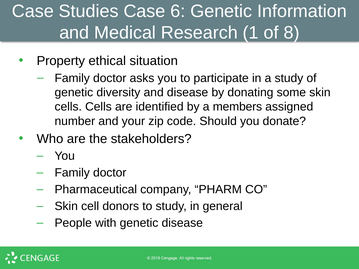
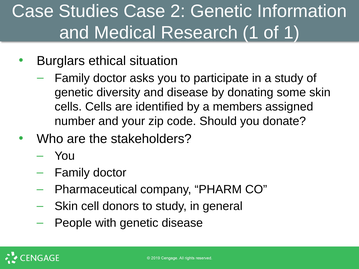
6: 6 -> 2 (178, 11)
of 8: 8 -> 1 (292, 33)
Property: Property -> Burglars (61, 61)
